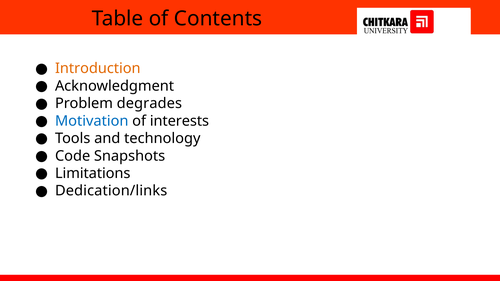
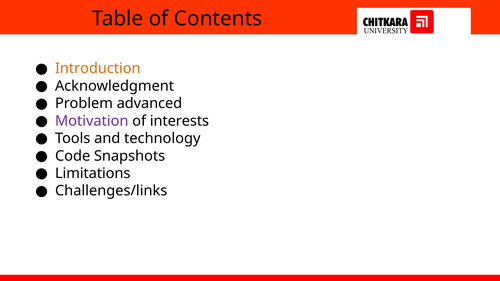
degrades: degrades -> advanced (149, 104)
Motivation colour: blue -> purple (92, 121)
Dedication/links: Dedication/links -> Challenges/links (111, 191)
